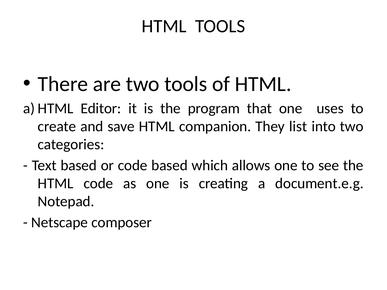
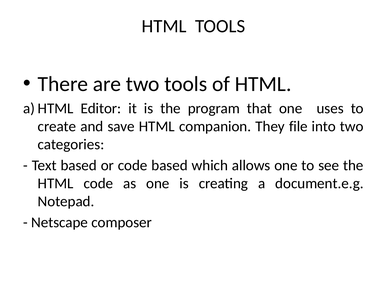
list: list -> file (298, 127)
